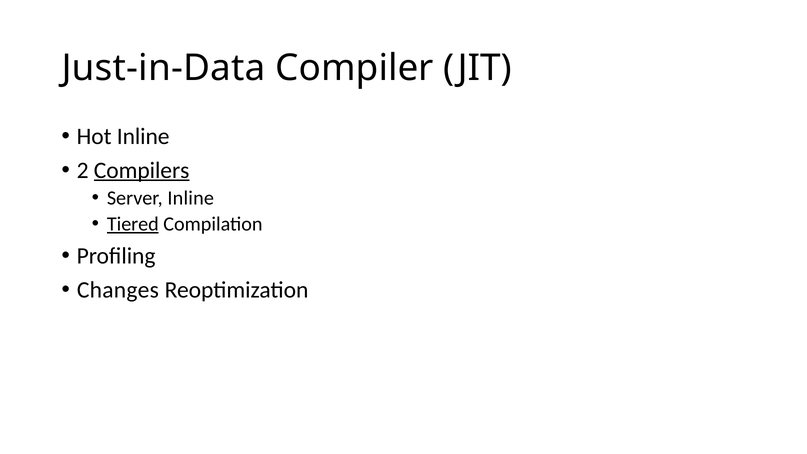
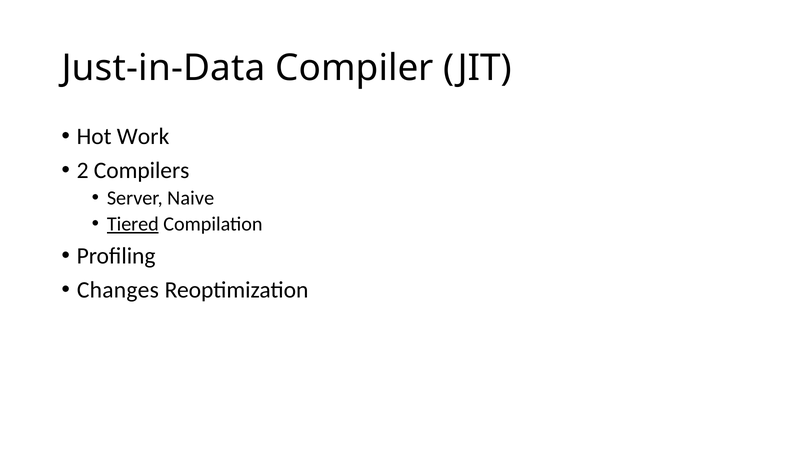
Hot Inline: Inline -> Work (143, 136)
Compilers underline: present -> none (142, 170)
Server Inline: Inline -> Naive (191, 198)
